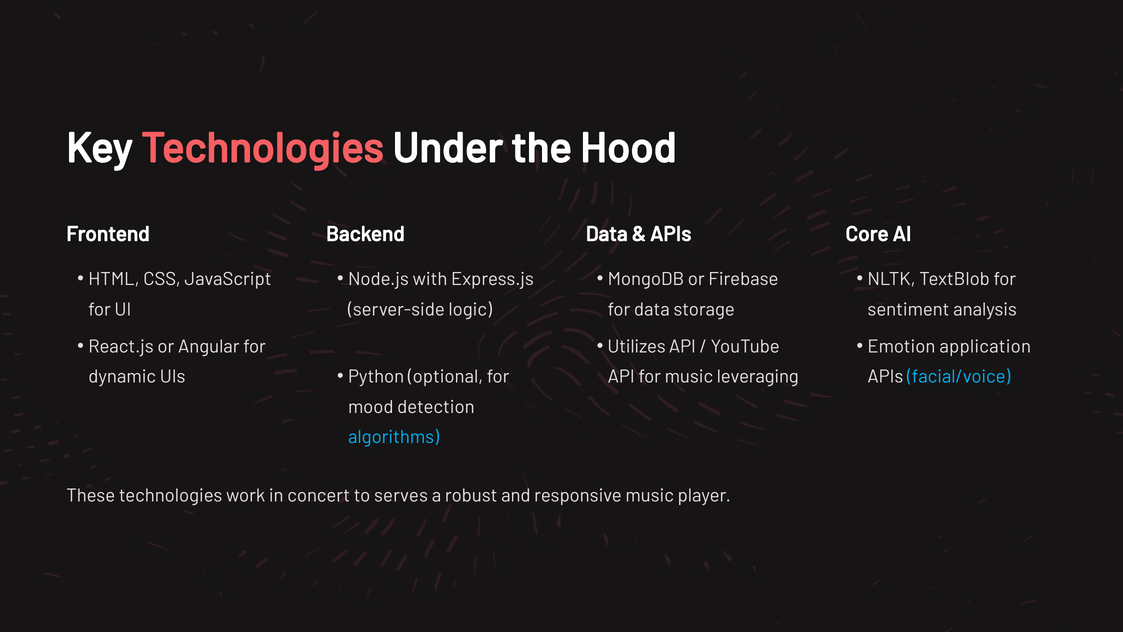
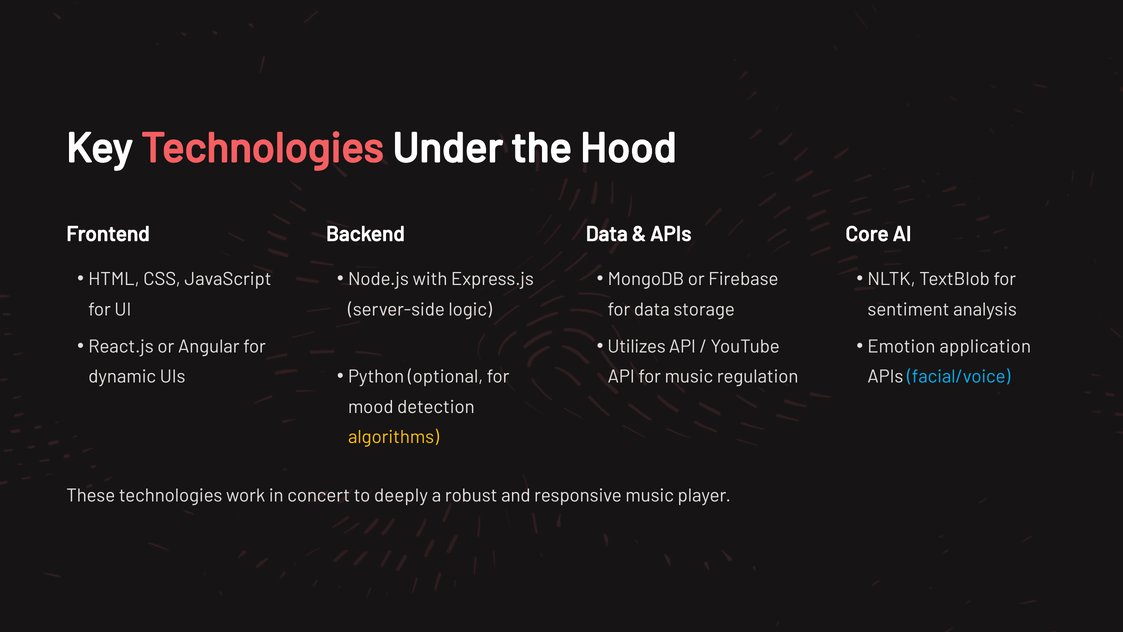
leveraging: leveraging -> regulation (758, 376)
algorithms colour: light blue -> yellow (394, 437)
serves: serves -> deeply (401, 496)
